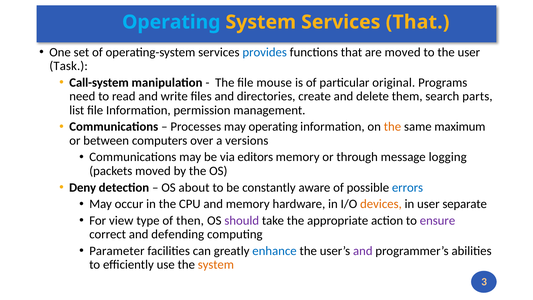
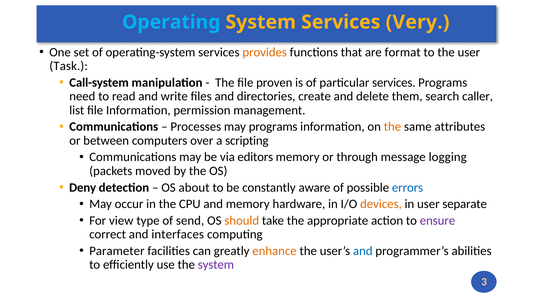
Services That: That -> Very (418, 22)
provides colour: blue -> orange (265, 52)
are moved: moved -> format (403, 52)
mouse: mouse -> proven (274, 83)
particular original: original -> services (394, 83)
parts: parts -> caller (478, 96)
may operating: operating -> programs (273, 127)
maximum: maximum -> attributes (460, 127)
versions: versions -> scripting (247, 140)
then: then -> send (190, 220)
should colour: purple -> orange (242, 220)
defending: defending -> interfaces (178, 234)
enhance colour: blue -> orange (274, 251)
and colour: purple -> blue (363, 251)
system colour: orange -> purple (216, 265)
